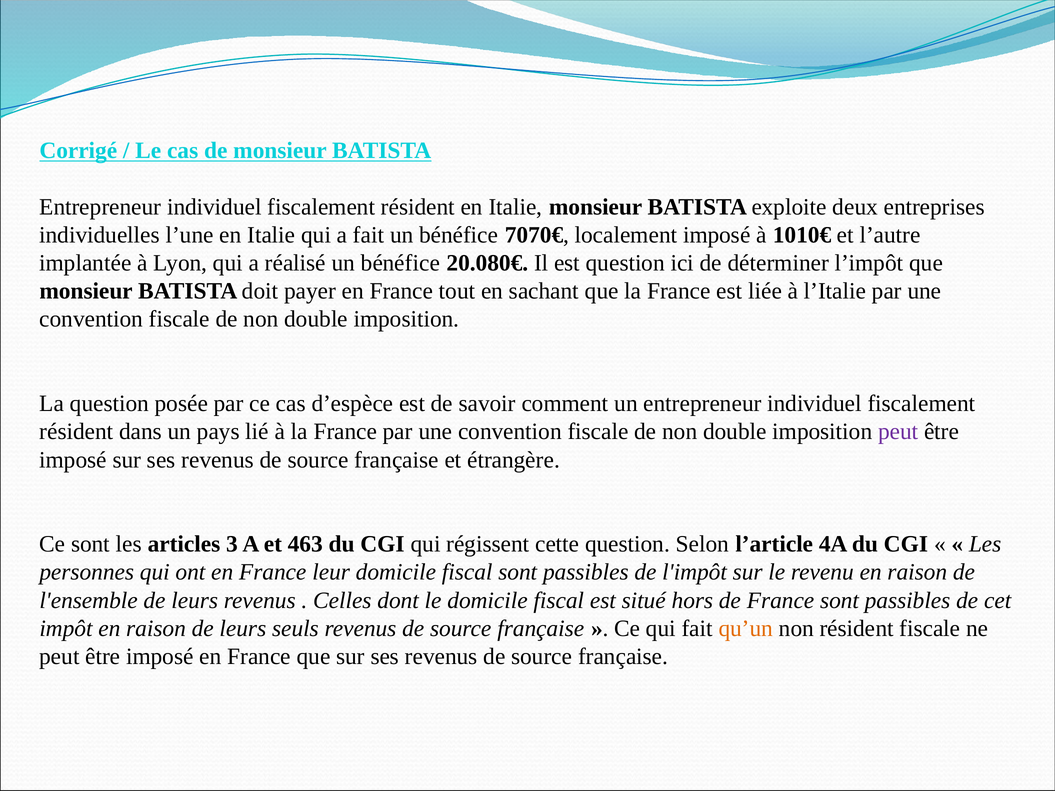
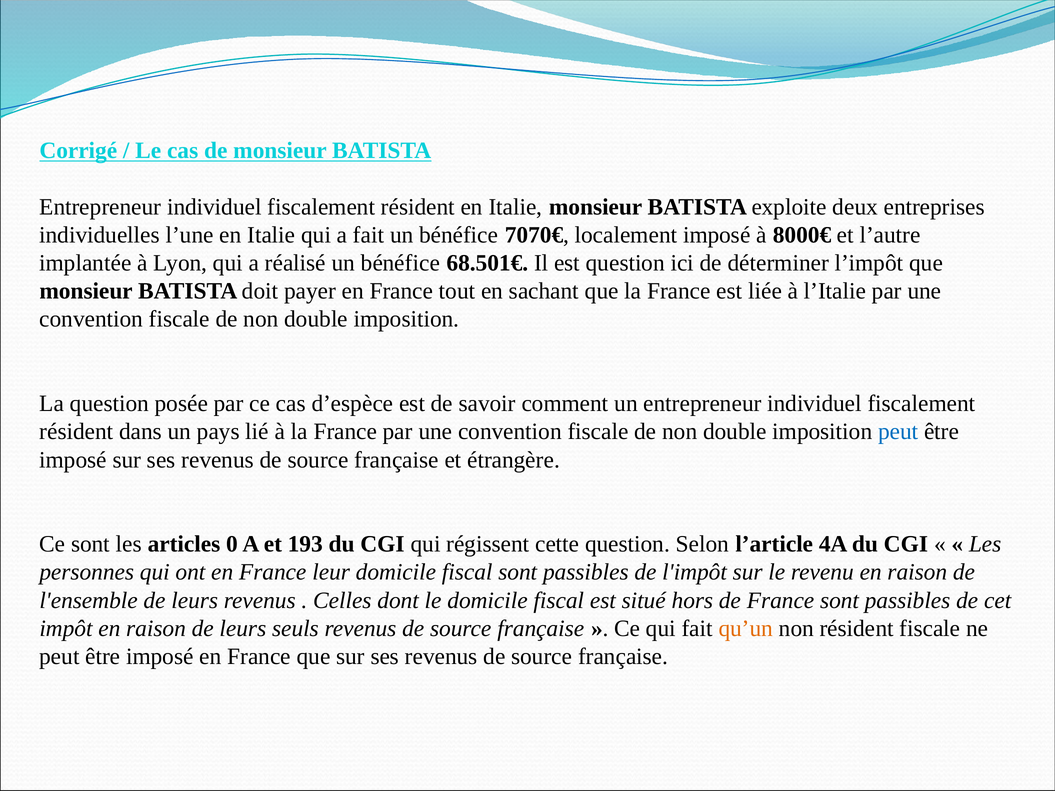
1010€: 1010€ -> 8000€ (802, 235)
20.080€: 20.080€ -> 68.501€ (487, 263)
peut colour: purple -> blue (898, 432)
3: 3 -> 0 (232, 544)
463: 463 -> 193 (305, 544)
